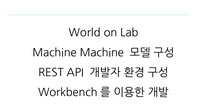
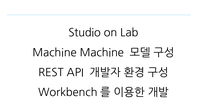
World: World -> Studio (85, 33)
